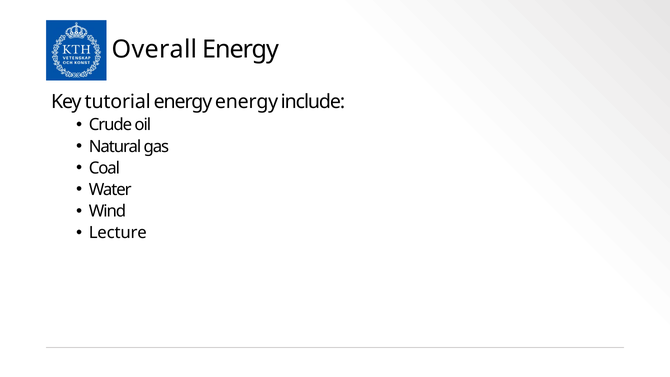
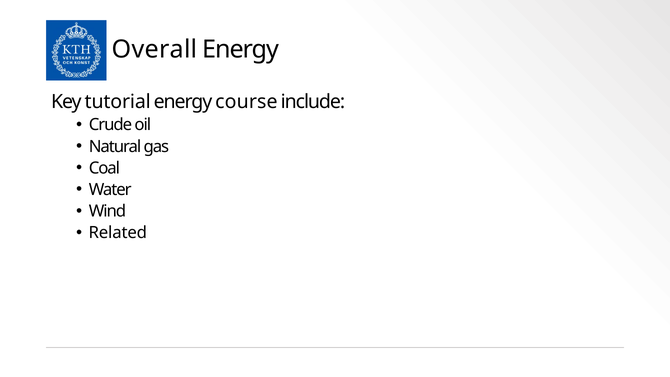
energy energy: energy -> course (246, 102)
Lecture: Lecture -> Related (118, 233)
